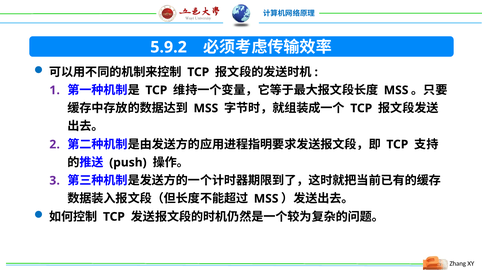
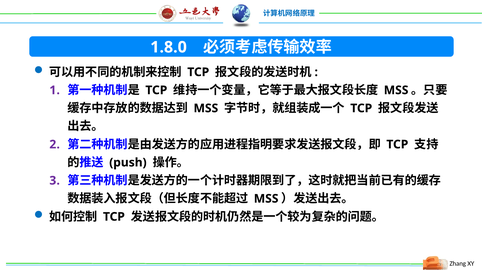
5.9.2: 5.9.2 -> 1.8.0 (169, 47)
